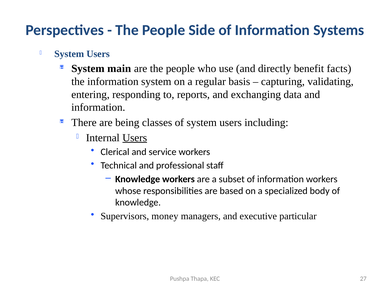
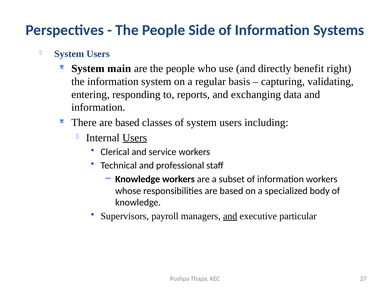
facts: facts -> right (339, 69)
There are being: being -> based (127, 123)
money: money -> payroll (165, 217)
and underline: none -> present (230, 217)
